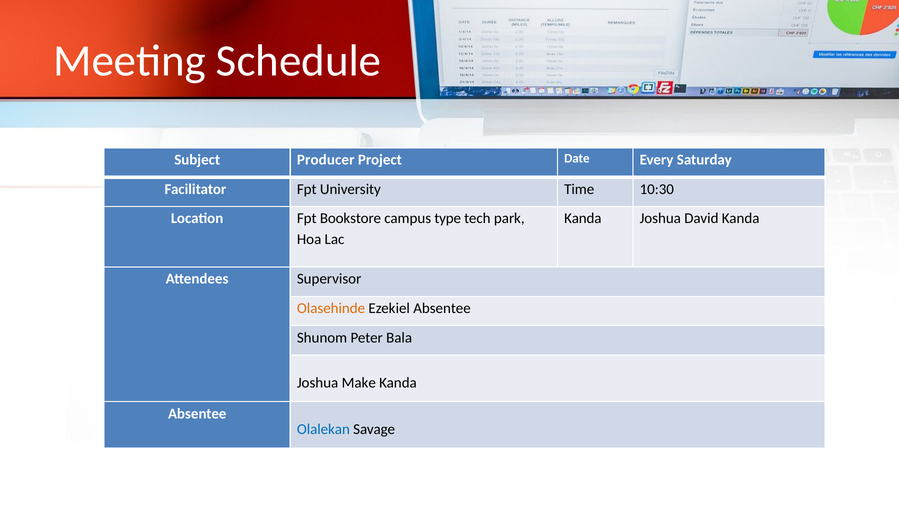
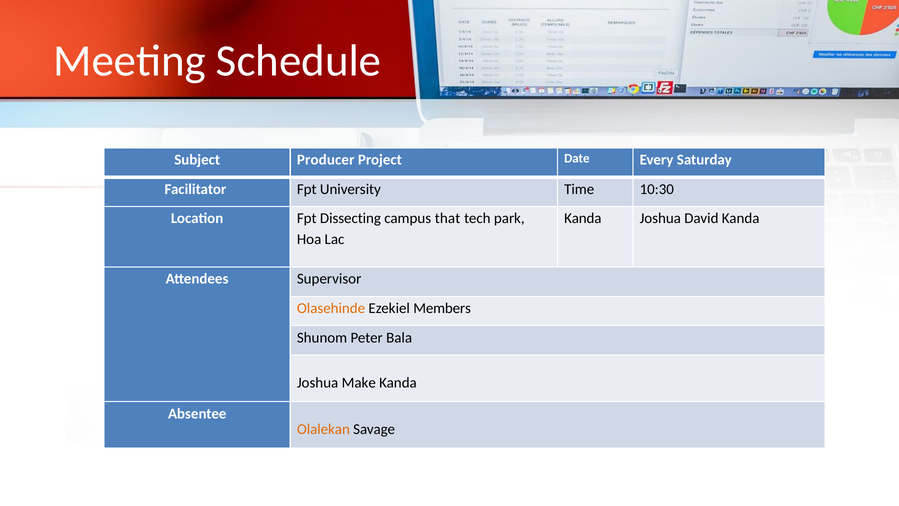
Bookstore: Bookstore -> Dissecting (350, 218)
type: type -> that (448, 218)
Ezekiel Absentee: Absentee -> Members (442, 308)
Olalekan colour: blue -> orange (323, 429)
